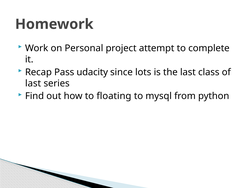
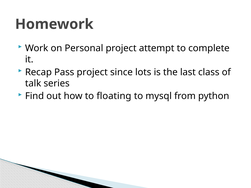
Pass udacity: udacity -> project (92, 72)
last: last -> talk (33, 84)
